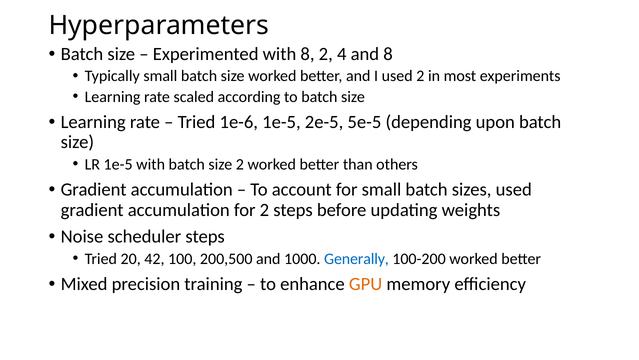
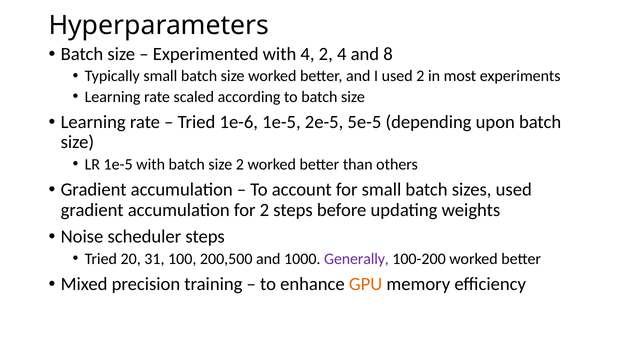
with 8: 8 -> 4 (307, 54)
42: 42 -> 31 (154, 258)
Generally colour: blue -> purple (356, 258)
